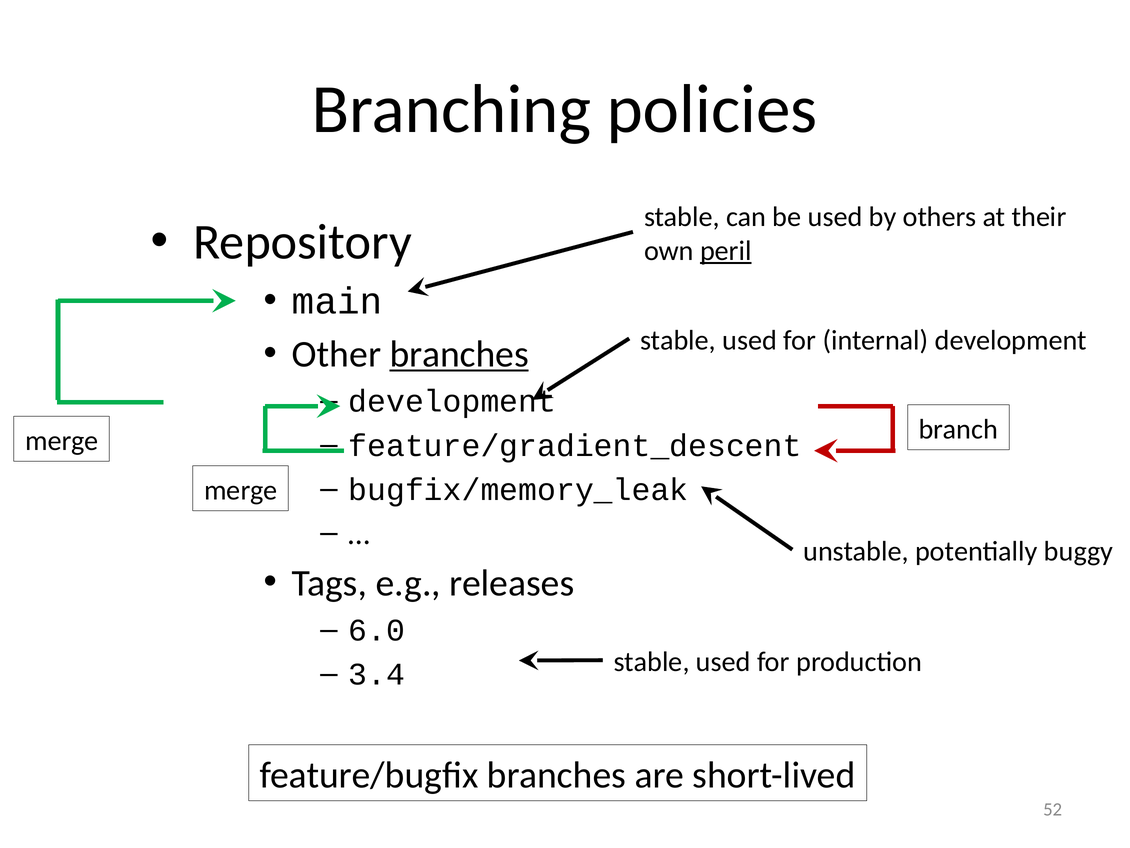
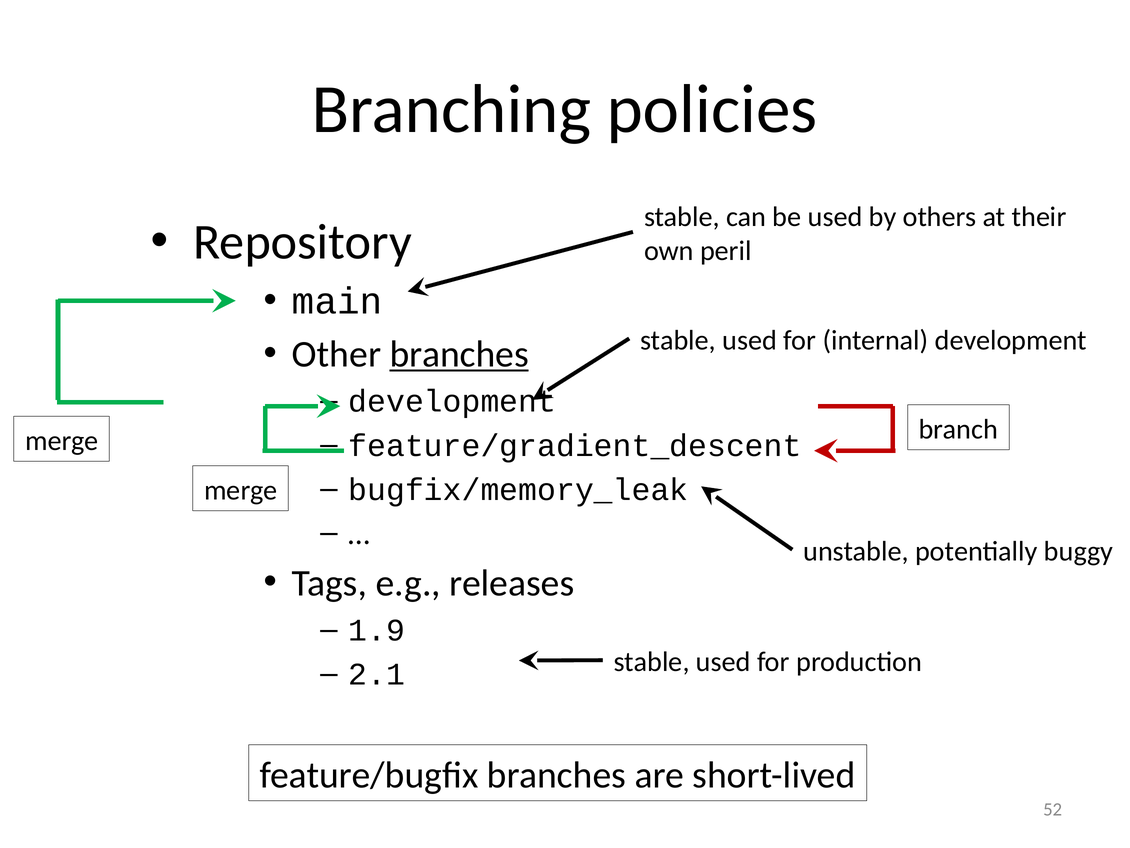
peril underline: present -> none (726, 251)
6.0: 6.0 -> 1.9 (377, 630)
3.4: 3.4 -> 2.1 (377, 674)
